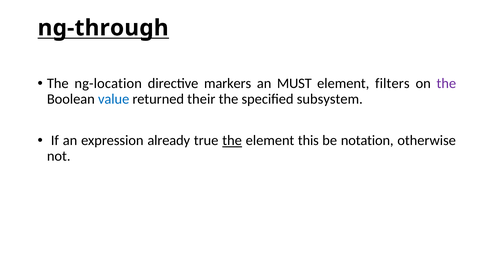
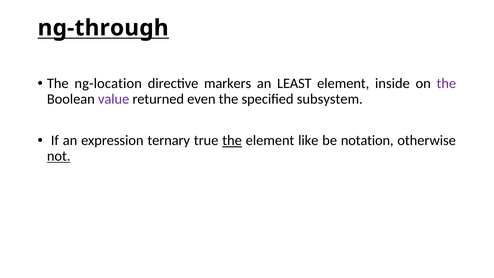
MUST: MUST -> LEAST (294, 84)
filters: filters -> inside (392, 84)
value colour: blue -> purple (114, 99)
their: their -> even (201, 99)
already: already -> ternary (169, 141)
this: this -> like (308, 141)
not underline: none -> present (59, 156)
